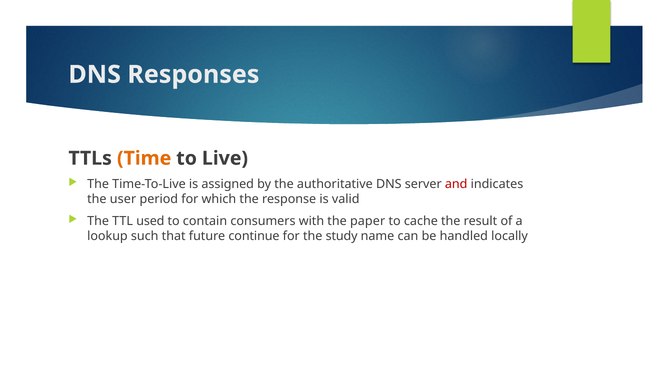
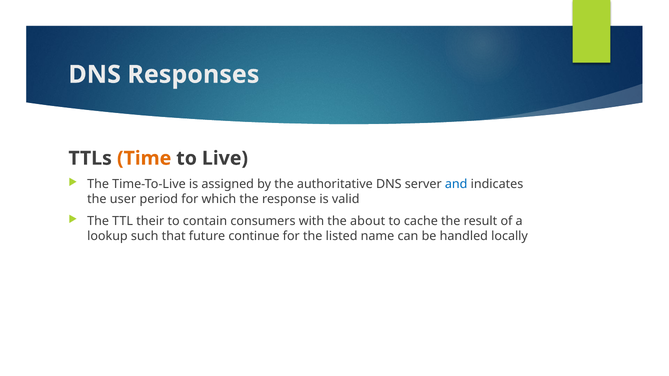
and colour: red -> blue (456, 184)
used: used -> their (150, 221)
paper: paper -> about (368, 221)
study: study -> listed (342, 236)
